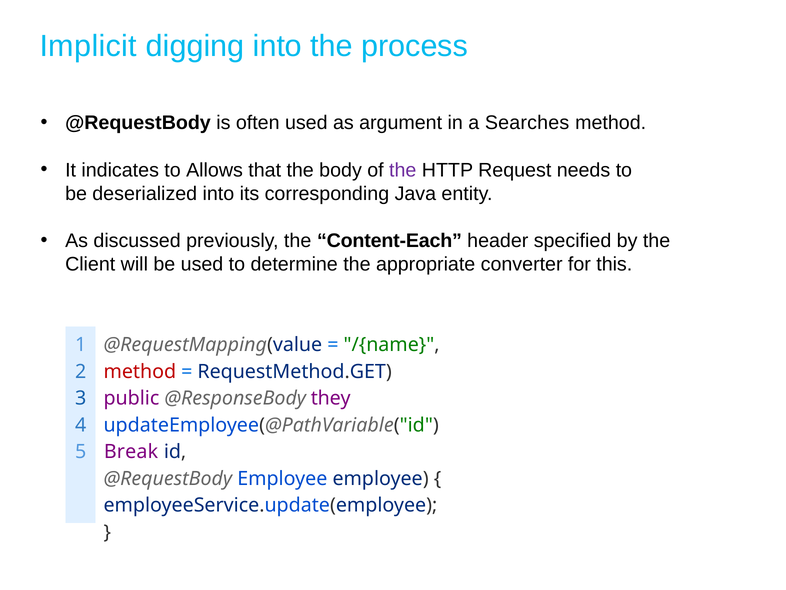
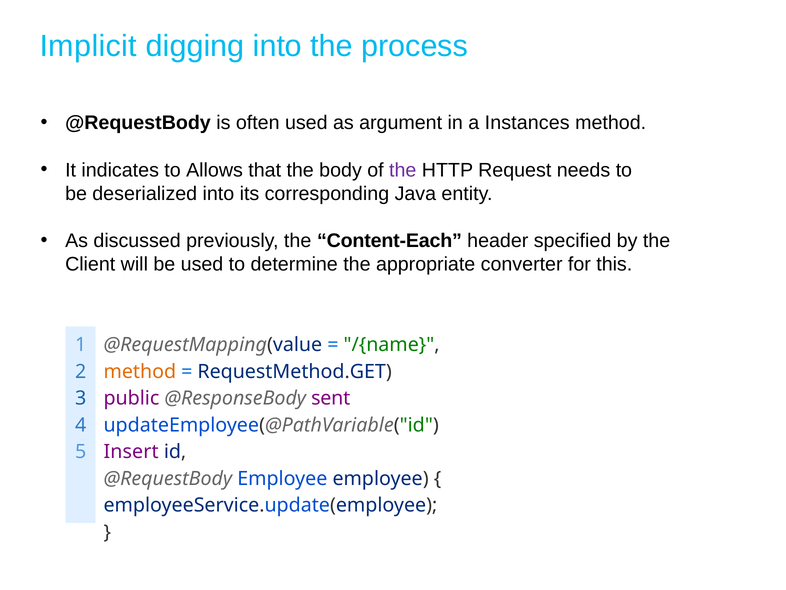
Searches: Searches -> Instances (527, 123)
method colour: red -> orange (140, 371)
they: they -> sent (331, 398)
Break: Break -> Insert (131, 451)
